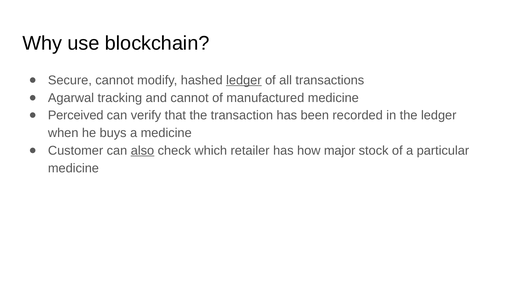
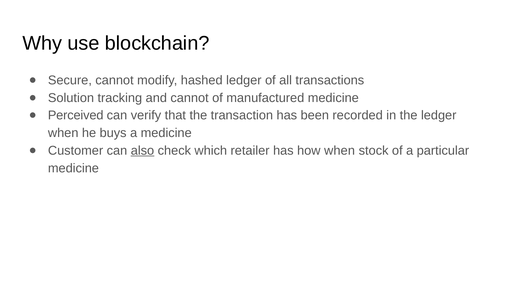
ledger underline: present -> none (244, 80)
Agarwal: Agarwal -> Solution (71, 98)
how major: major -> when (340, 151)
